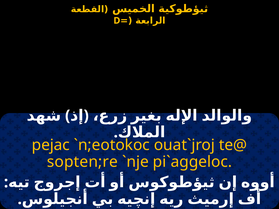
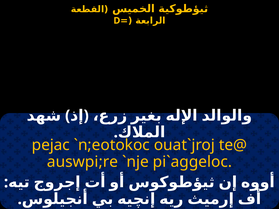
sopten;re: sopten;re -> auswpi;re (82, 162)
